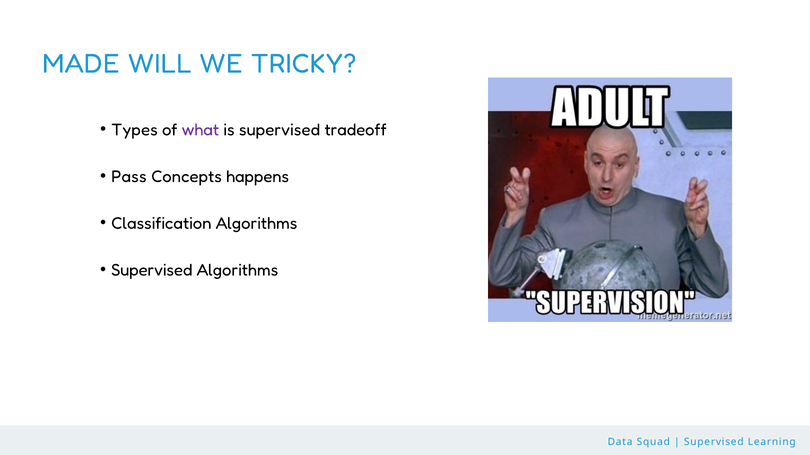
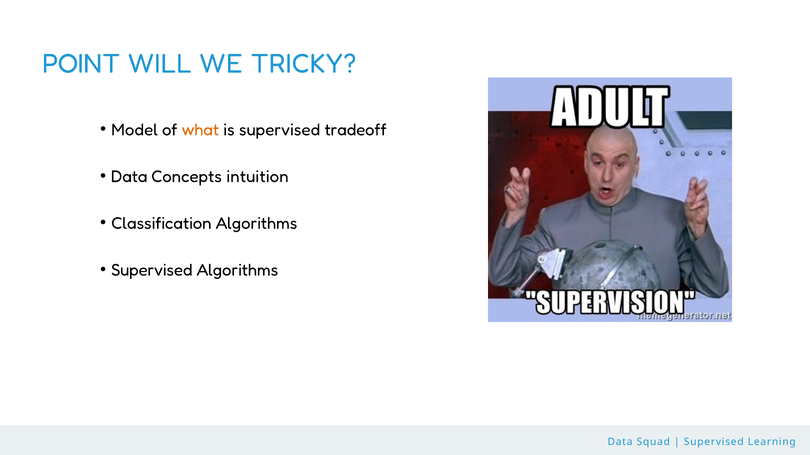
MADE: MADE -> POINT (81, 64)
Types: Types -> Model (135, 130)
what colour: purple -> orange (200, 130)
Pass: Pass -> Data (129, 177)
happens: happens -> intuition (257, 177)
